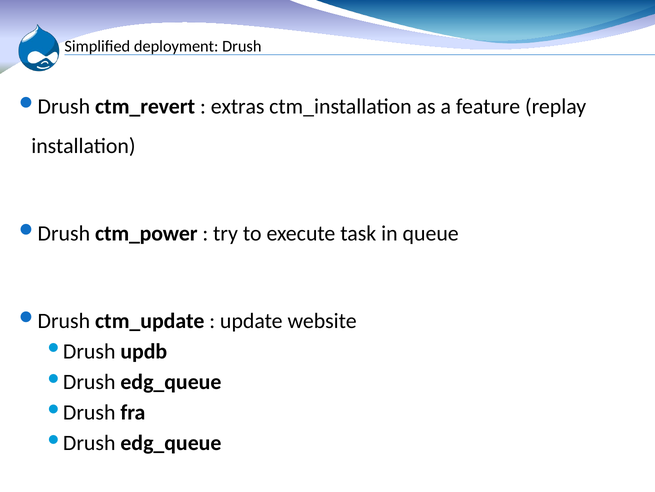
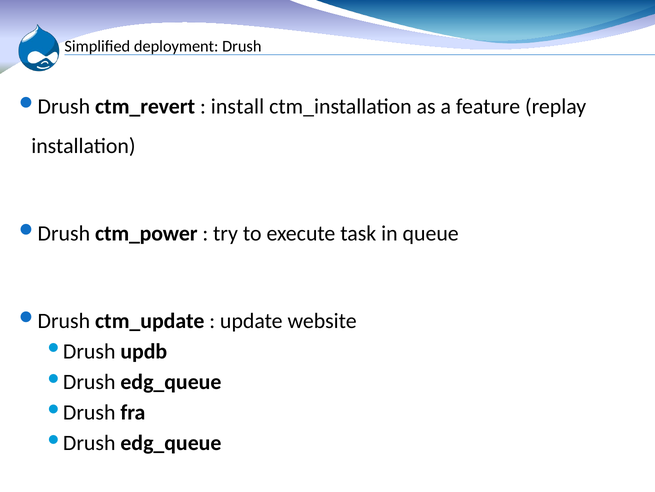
extras: extras -> install (238, 106)
